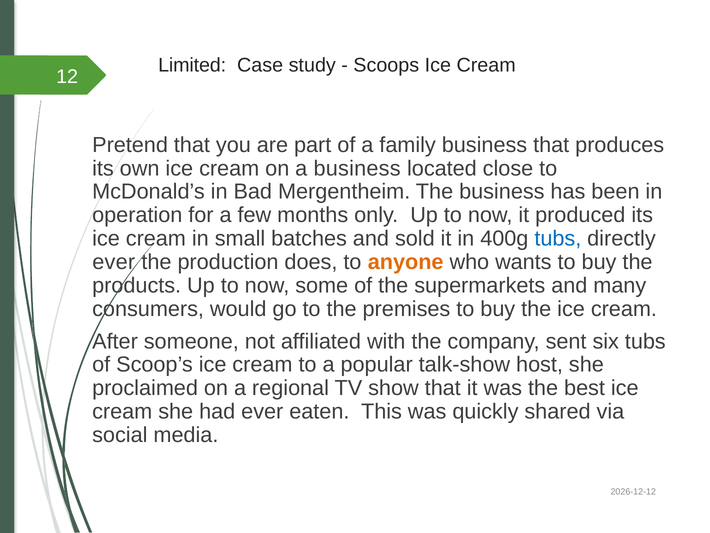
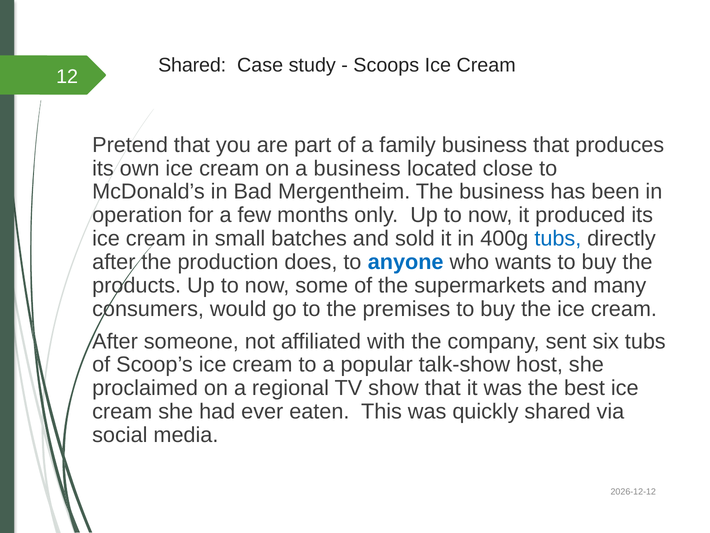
Limited: Limited -> Shared (192, 65)
ever: ever -> after (114, 262)
anyone colour: orange -> blue (406, 262)
